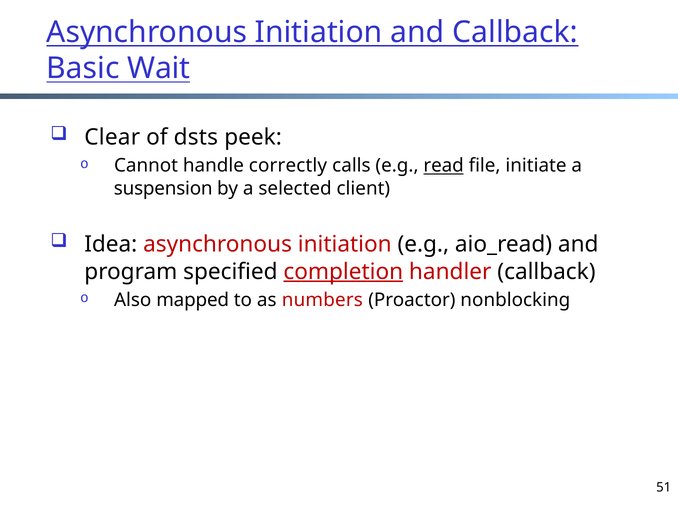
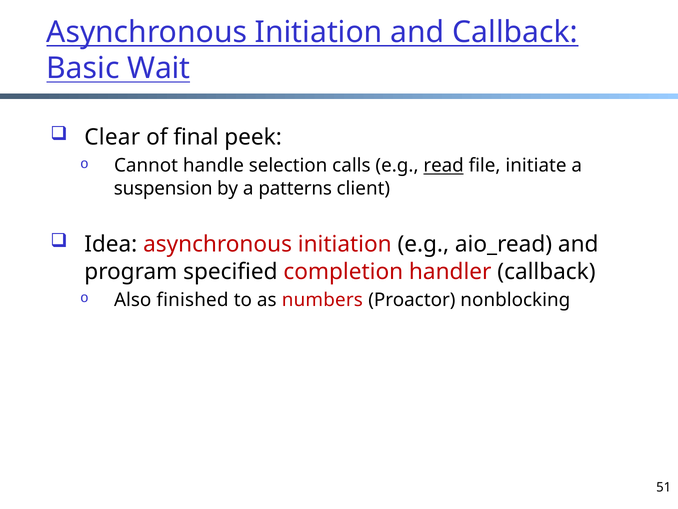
dsts: dsts -> final (196, 137)
correctly: correctly -> selection (288, 166)
selected: selected -> patterns (295, 188)
completion underline: present -> none (343, 271)
mapped: mapped -> finished (192, 300)
